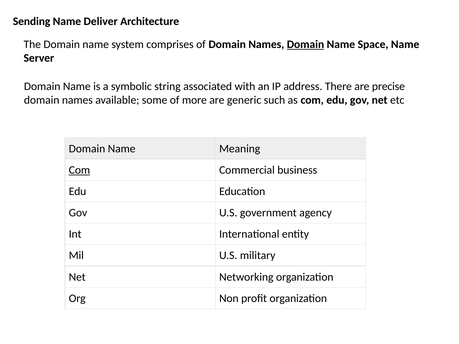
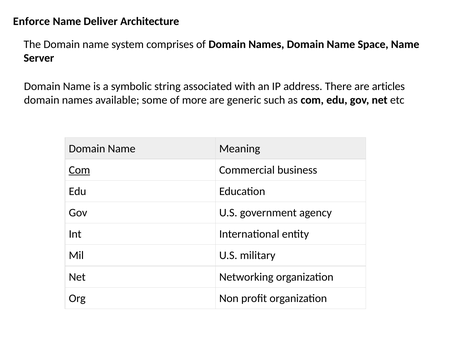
Sending: Sending -> Enforce (31, 21)
Domain underline: present -> none (306, 44)
precise: precise -> articles (388, 86)
